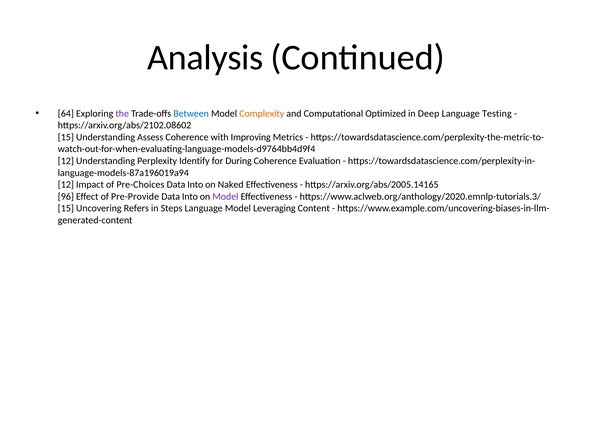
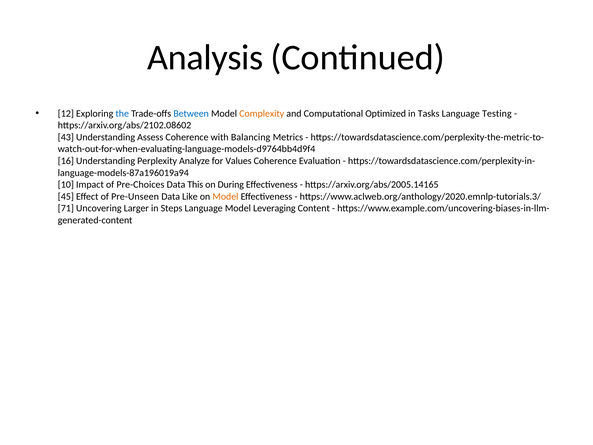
64: 64 -> 12 (66, 113)
the colour: purple -> blue (122, 113)
Deep: Deep -> Tasks (429, 113)
15: 15 -> 43 (66, 137)
Improving: Improving -> Balancing (251, 137)
12: 12 -> 16 (66, 161)
Identify: Identify -> Analyze (194, 161)
During: During -> Values (239, 161)
12: 12 -> 10 (66, 185)
Into: Into -> This (195, 185)
Naked: Naked -> During (231, 185)
96: 96 -> 45 (66, 196)
Pre-Provide: Pre-Provide -> Pre-Unseen (135, 196)
Into: Into -> Like (190, 196)
Model colour: purple -> orange (225, 196)
15: 15 -> 71 (66, 208)
Refers: Refers -> Larger (136, 208)
